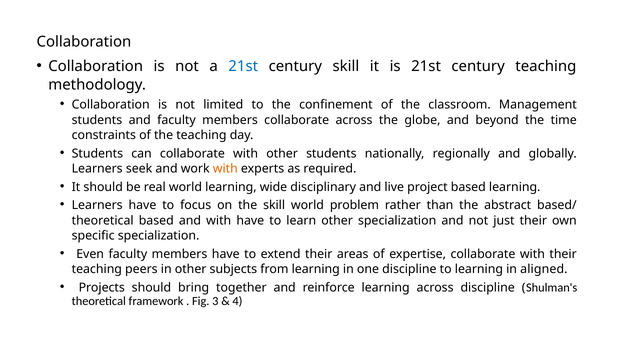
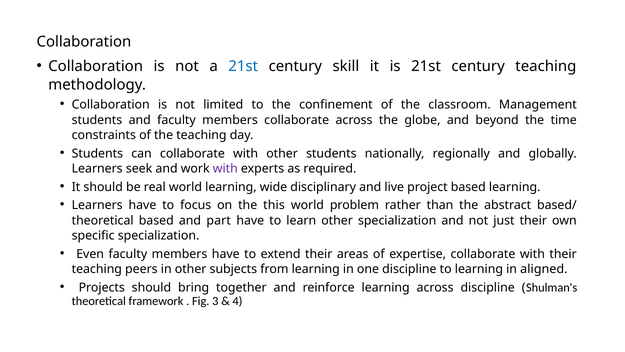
with colour: orange -> purple (225, 168)
the skill: skill -> this (274, 205)
and with: with -> part (219, 220)
